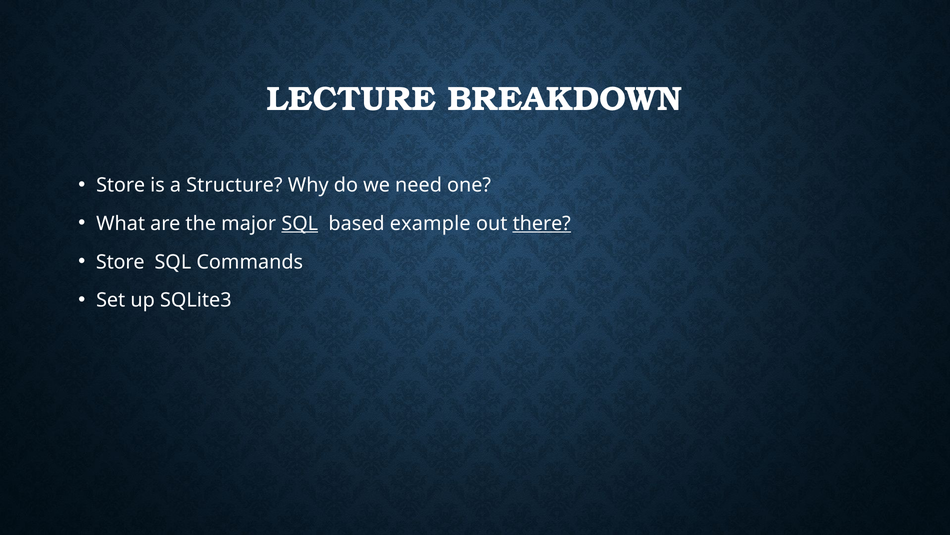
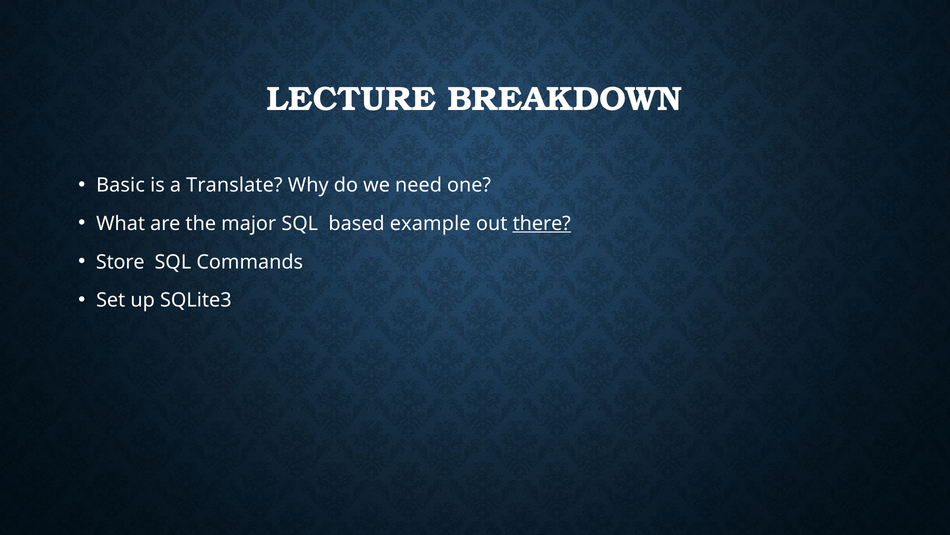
Store: Store -> Basic (121, 185)
Structure: Structure -> Translate (234, 185)
SQL underline: present -> none (300, 223)
